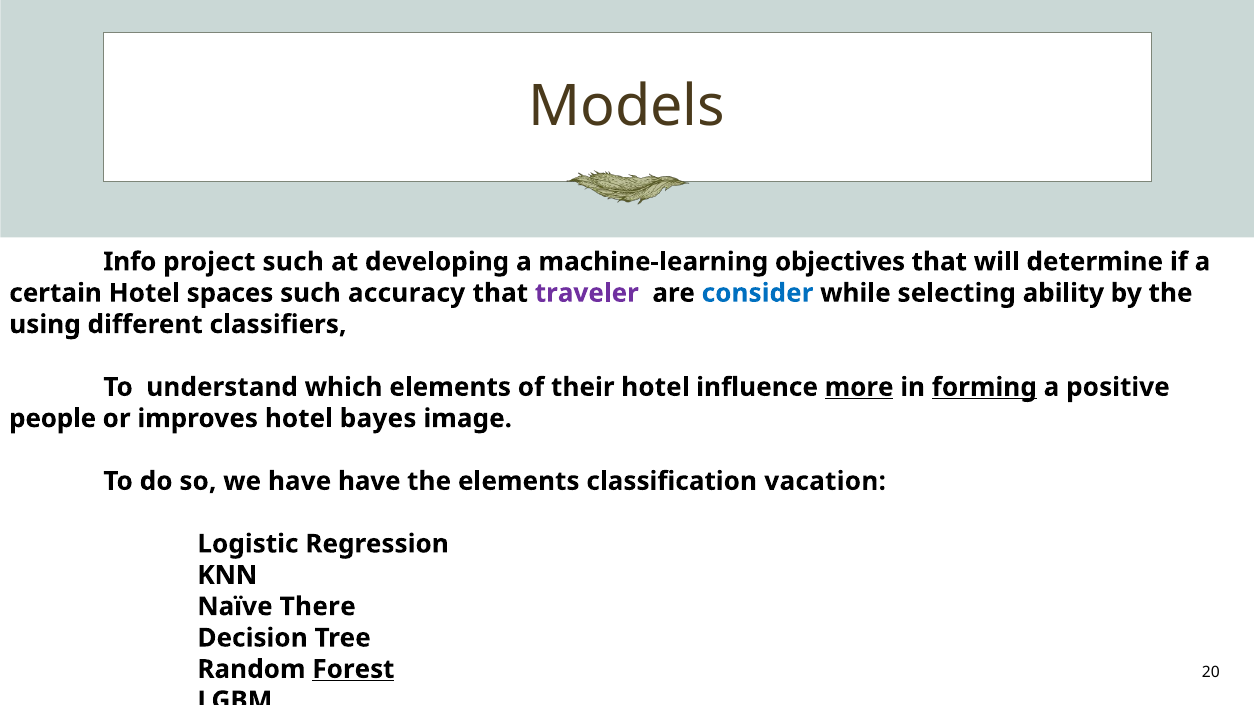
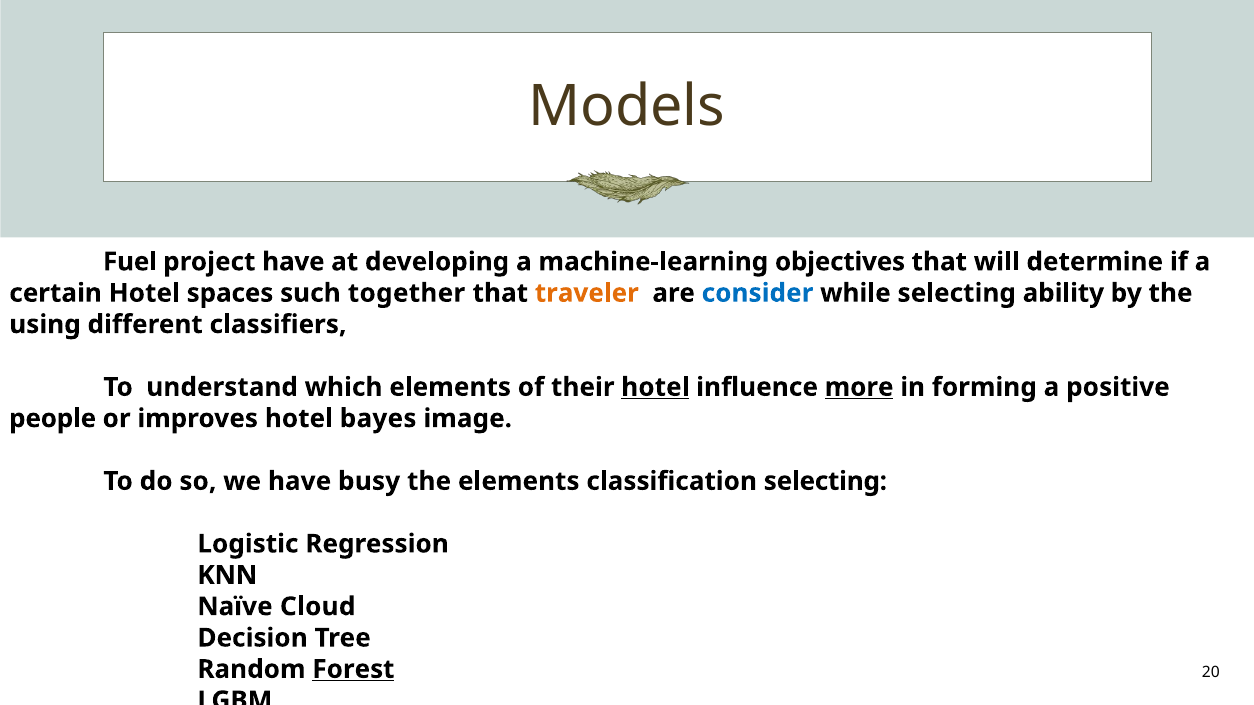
Info: Info -> Fuel (130, 262)
project such: such -> have (293, 262)
accuracy: accuracy -> together (407, 293)
traveler colour: purple -> orange (587, 293)
hotel underline: none -> present (655, 387)
forming underline: present -> none (984, 387)
have have: have -> busy (369, 481)
classification vacation: vacation -> selecting (825, 481)
There: There -> Cloud (318, 607)
